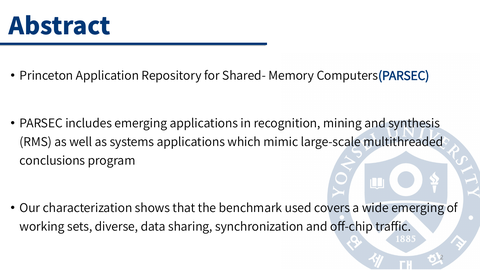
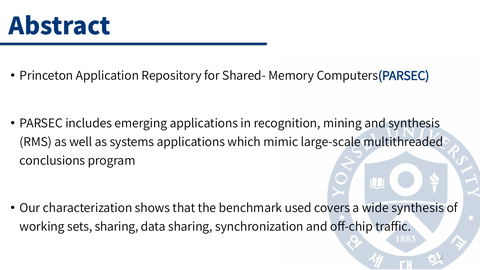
wide emerging: emerging -> synthesis (418, 208)
sets diverse: diverse -> sharing (117, 227)
